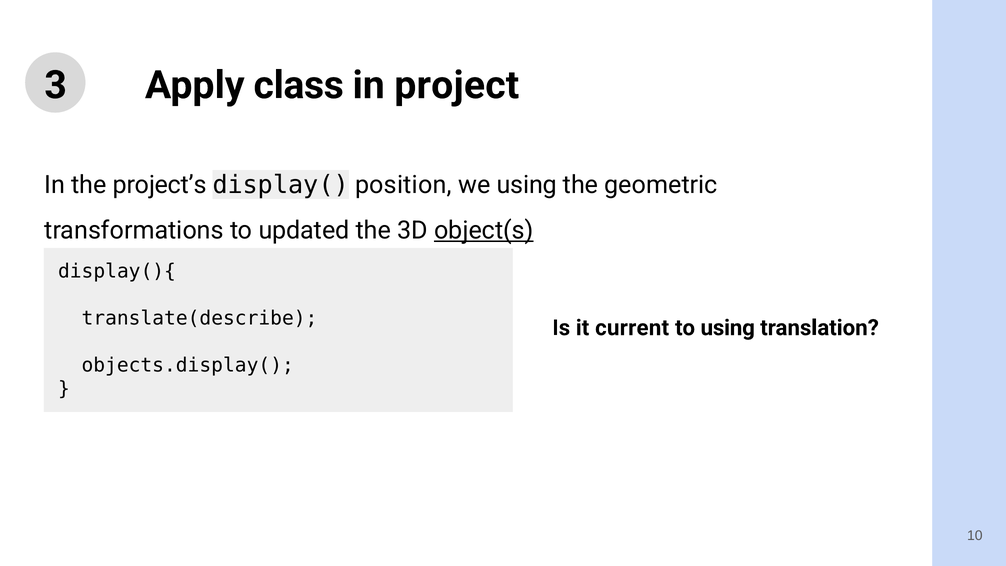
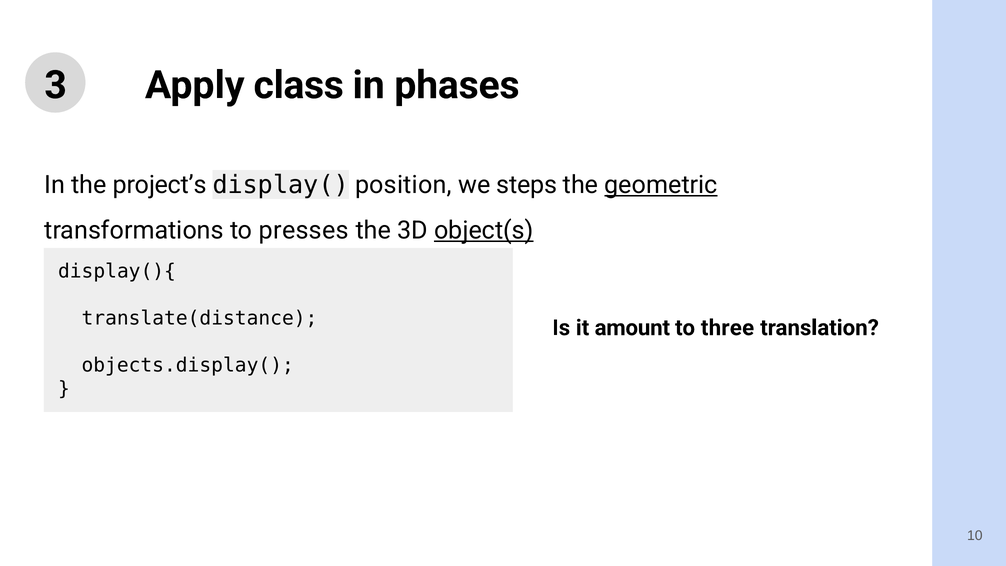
project: project -> phases (457, 85)
we using: using -> steps (527, 185)
geometric underline: none -> present (661, 185)
updated: updated -> presses (304, 230)
translate(describe: translate(describe -> translate(distance (199, 318)
current: current -> amount (632, 328)
to using: using -> three (727, 328)
